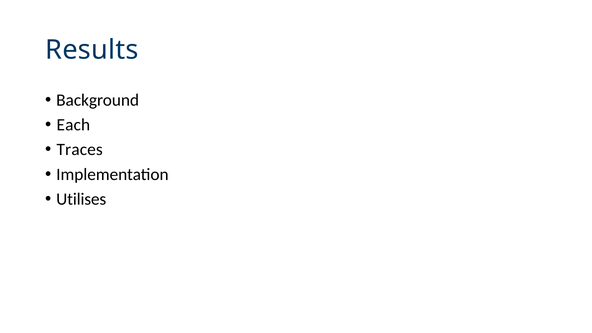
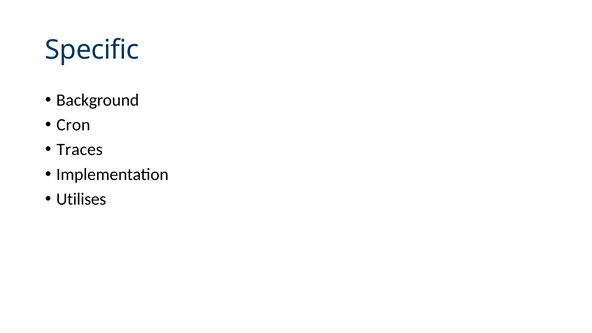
Results: Results -> Specific (92, 50)
Each: Each -> Cron (73, 125)
